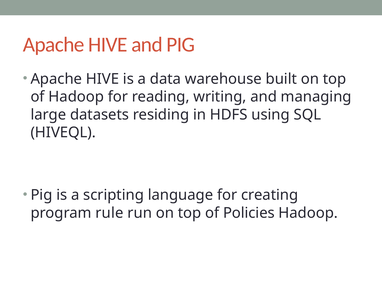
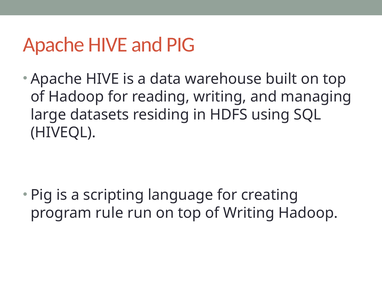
of Policies: Policies -> Writing (249, 213)
